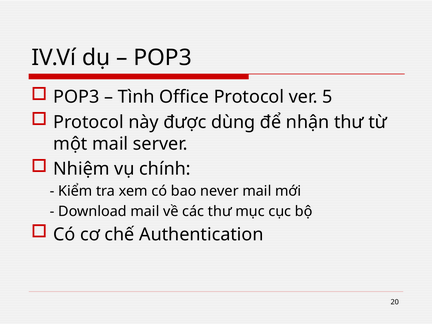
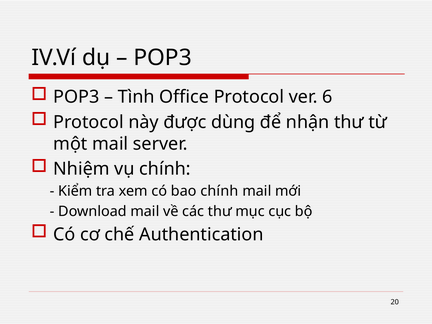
5: 5 -> 6 (327, 97)
bao never: never -> chính (219, 191)
